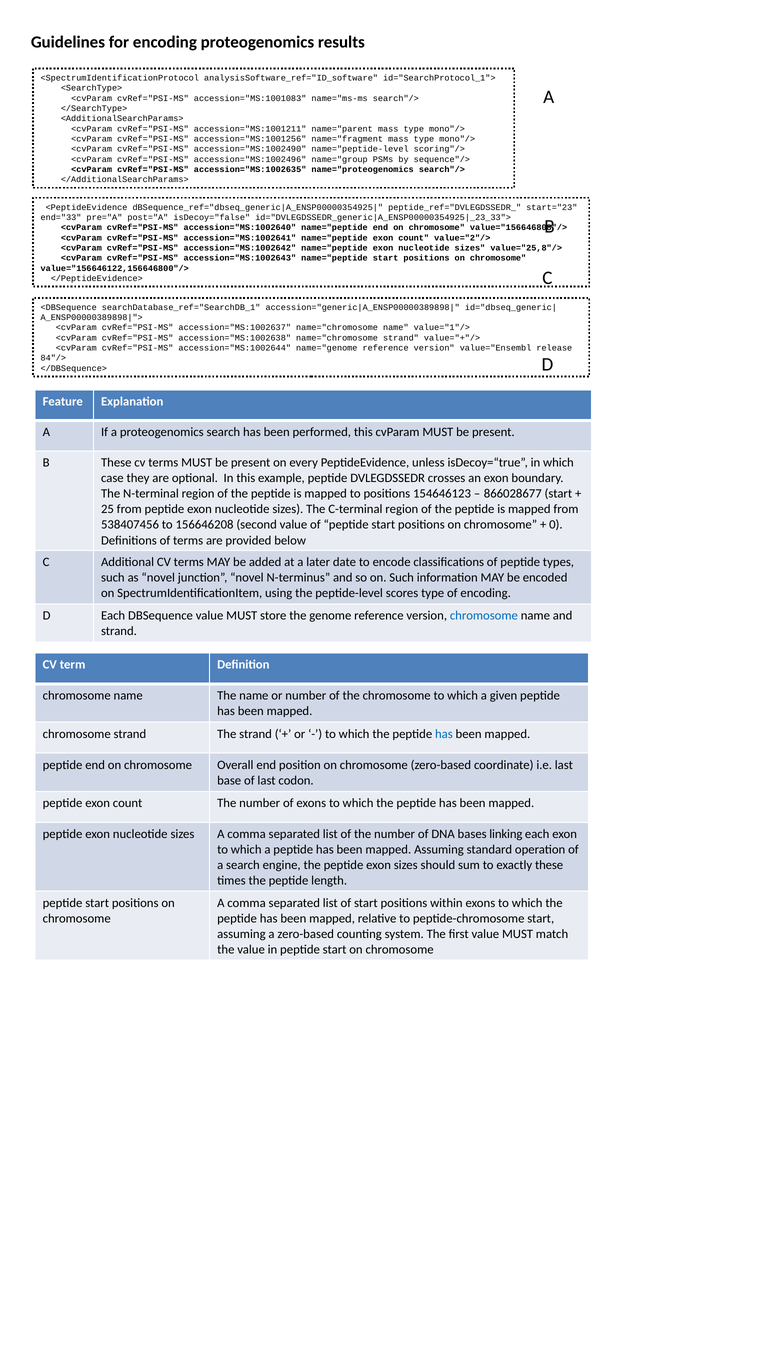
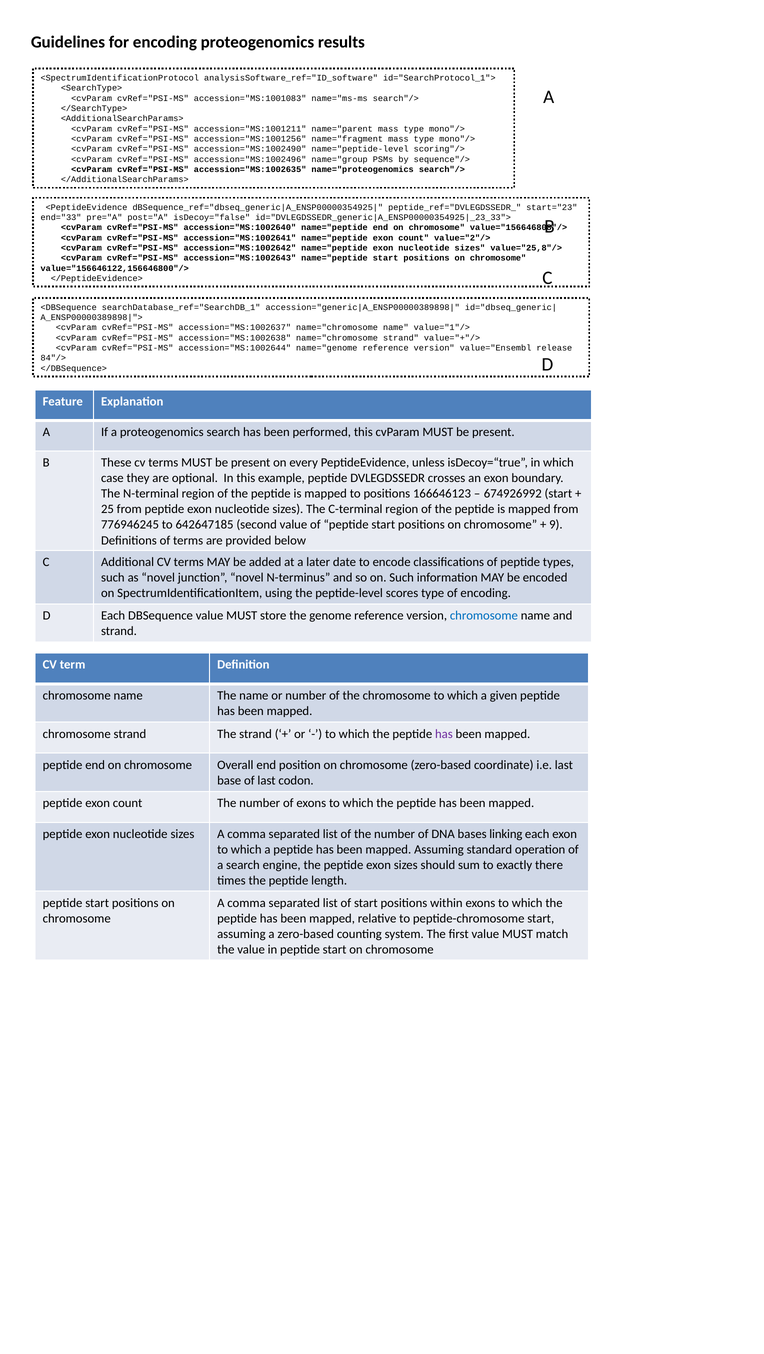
154646123: 154646123 -> 166646123 (442, 494)
866028677: 866028677 -> 674926992 (513, 494)
538407456: 538407456 -> 776946245 (130, 525)
156646208: 156646208 -> 642647185 (205, 525)
0: 0 -> 9 (556, 525)
has colour: blue -> purple (444, 734)
exactly these: these -> there (549, 865)
